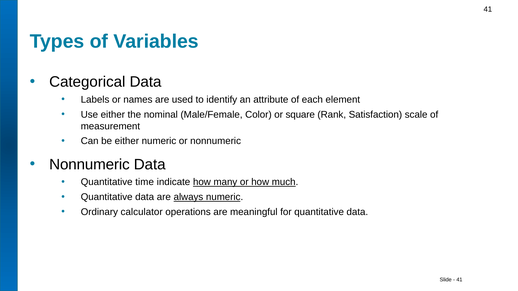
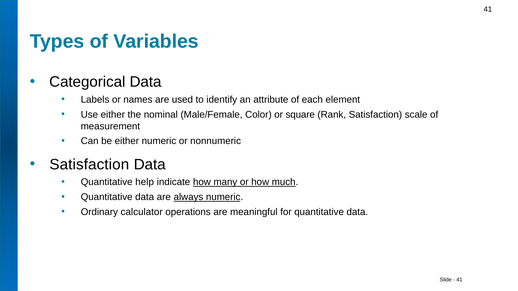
Nonnumeric: Nonnumeric -> Satisfaction (89, 165)
time: time -> help (145, 182)
